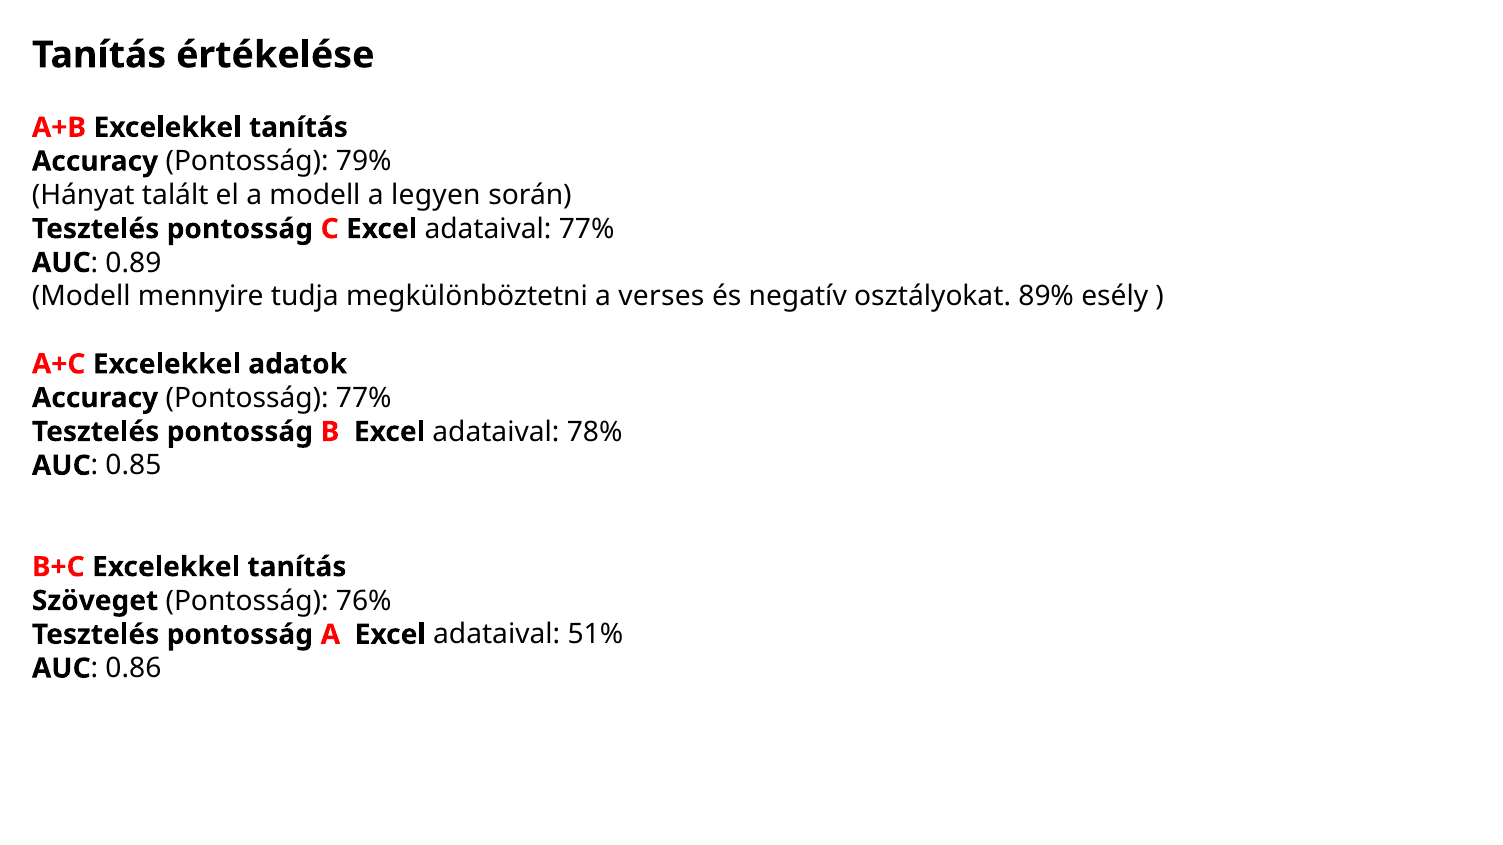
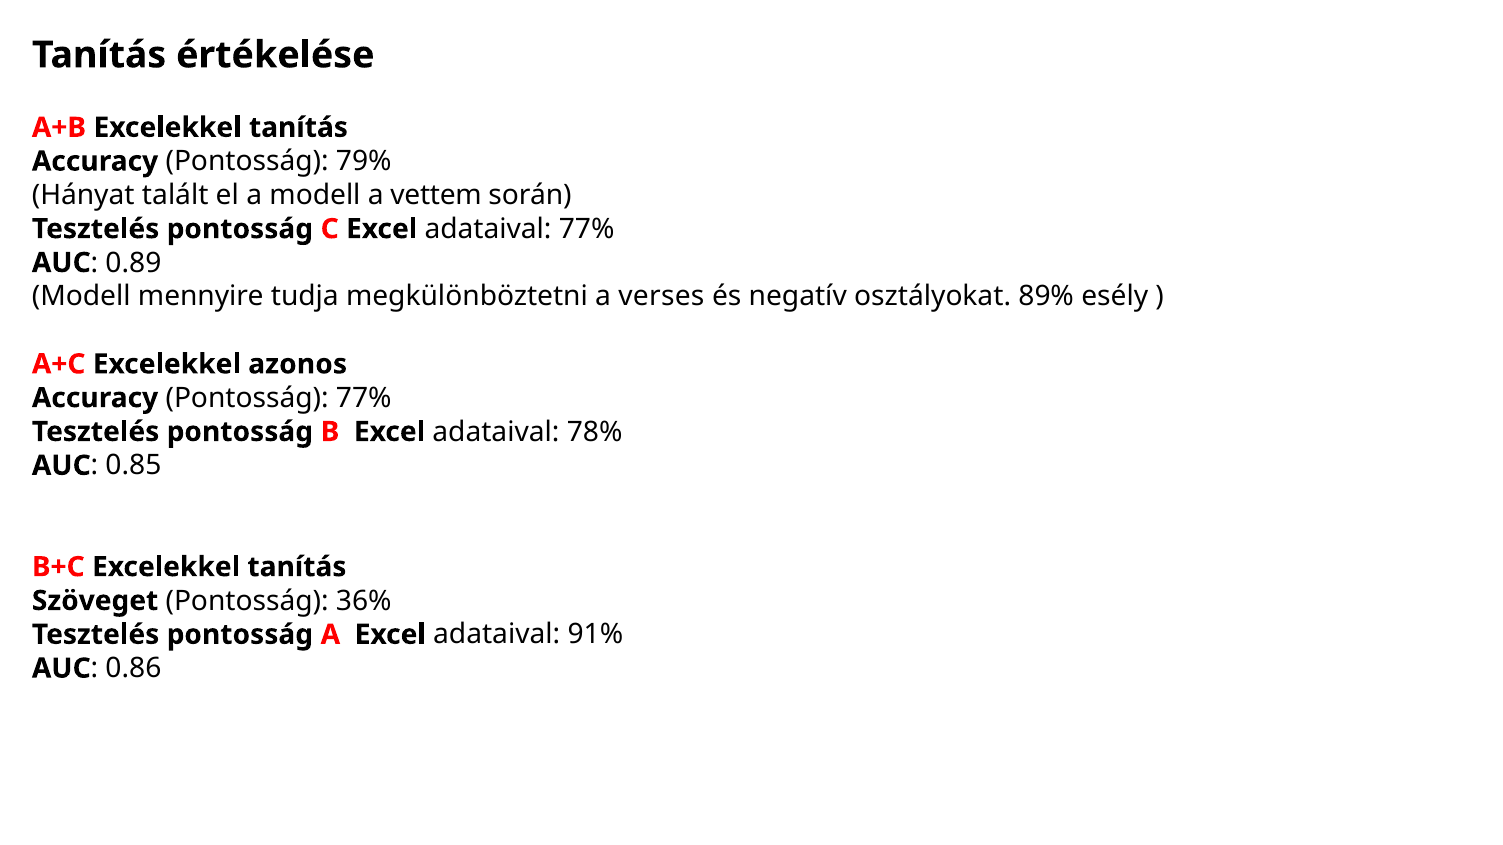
legyen: legyen -> vettem (436, 195)
adatok: adatok -> azonos (298, 364)
76%: 76% -> 36% (364, 601)
51%: 51% -> 91% (595, 635)
